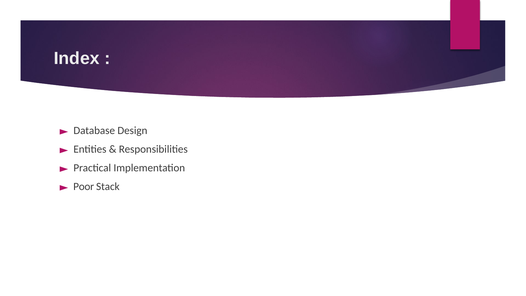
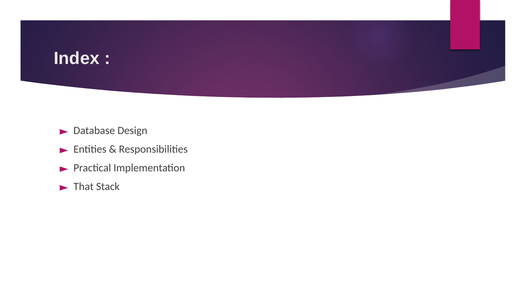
Poor: Poor -> That (84, 186)
